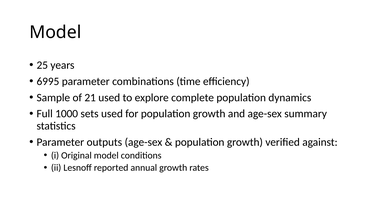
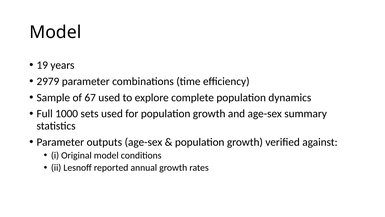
25: 25 -> 19 (42, 65)
6995: 6995 -> 2979 (48, 81)
21: 21 -> 67 (90, 97)
